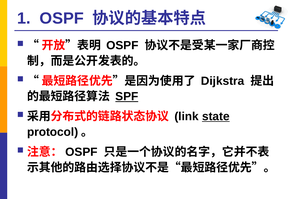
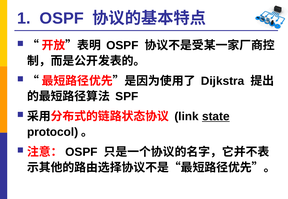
SPF underline: present -> none (127, 97)
